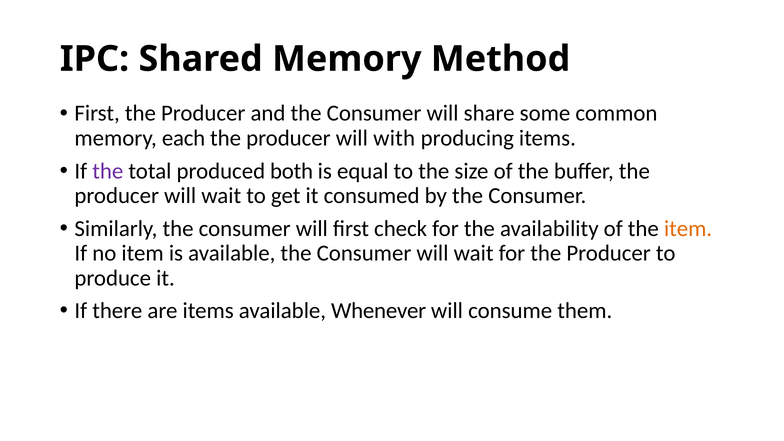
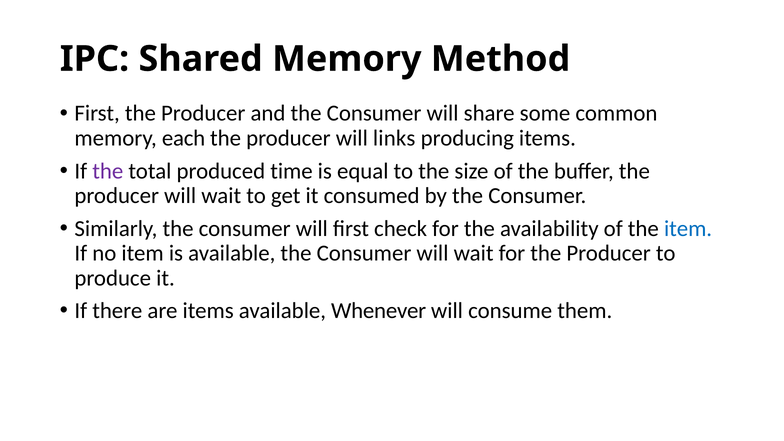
with: with -> links (394, 138)
both: both -> time (291, 171)
item colour: orange -> blue (688, 229)
